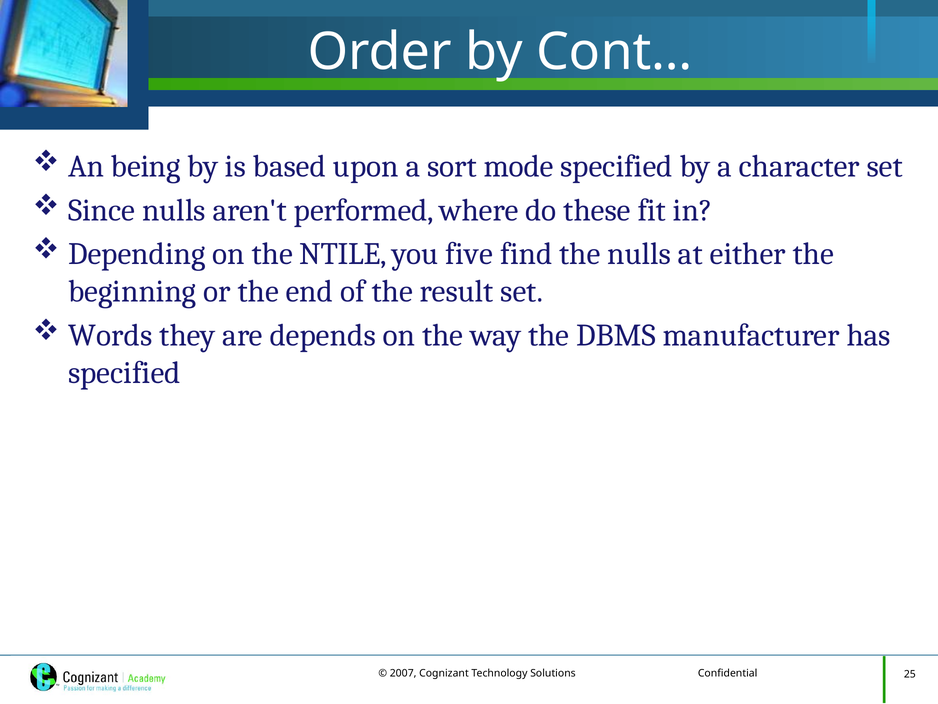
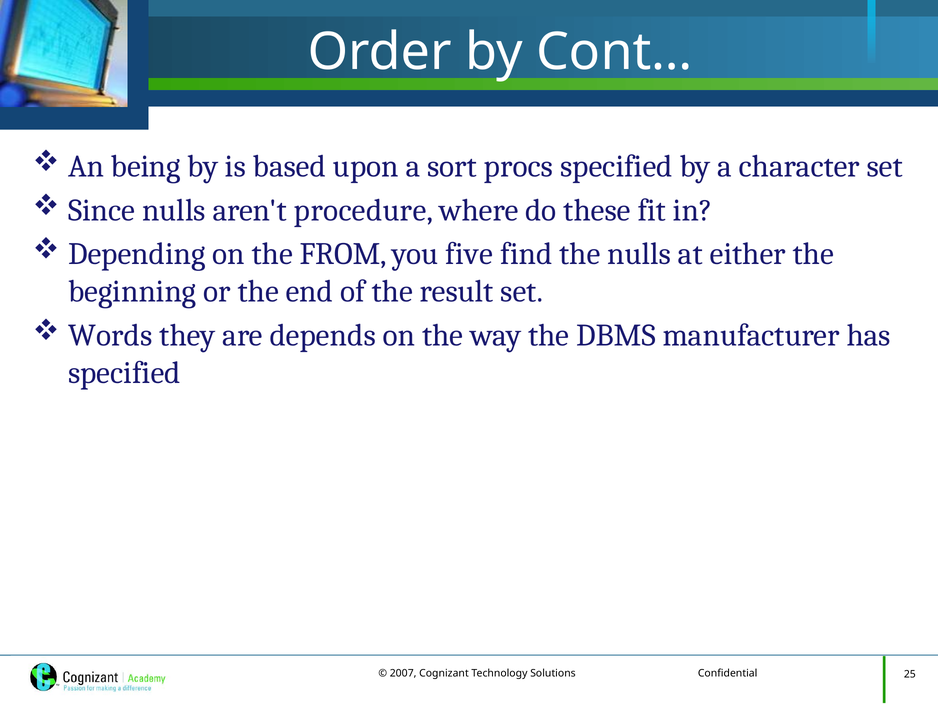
mode: mode -> procs (518, 166)
performed: performed -> procedure (364, 210)
NTILE: NTILE -> FROM (343, 254)
